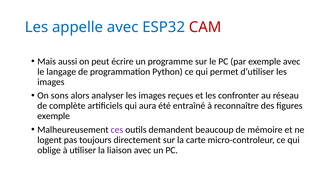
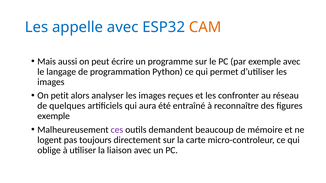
CAM colour: red -> orange (205, 27)
sons: sons -> petit (60, 96)
complète: complète -> quelques (67, 106)
